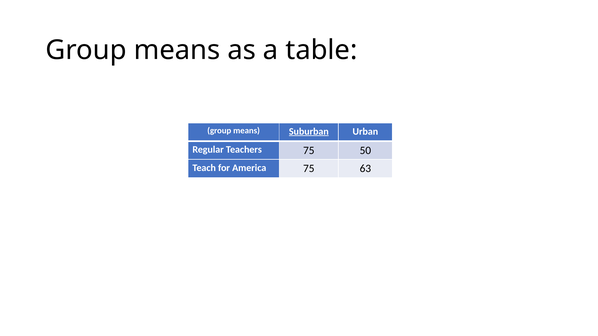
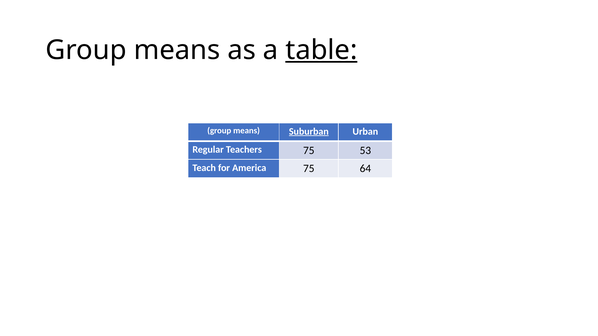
table underline: none -> present (321, 50)
50: 50 -> 53 (365, 151)
63: 63 -> 64 (365, 169)
